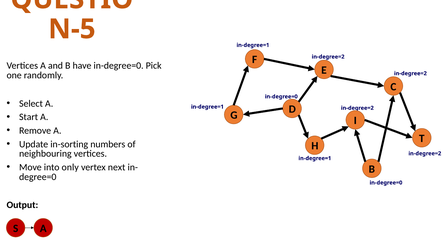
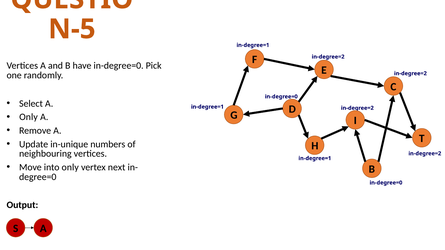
Start: Start -> Only (29, 117)
in-sorting: in-sorting -> in-unique (69, 144)
